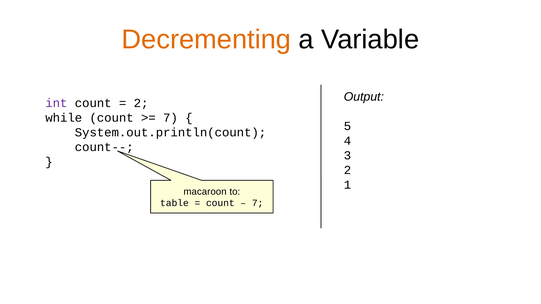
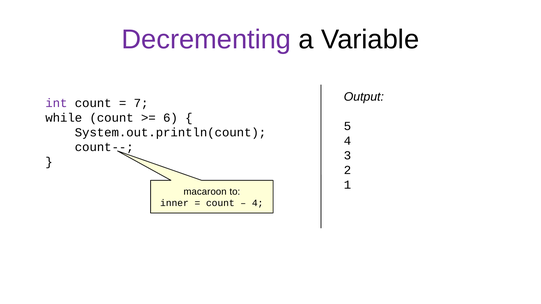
Decrementing colour: orange -> purple (206, 39)
2: 2 -> 7 (141, 103)
7: 7 -> 6 (170, 118)
table: table -> inner (174, 203)
7: 7 -> 4 (258, 203)
